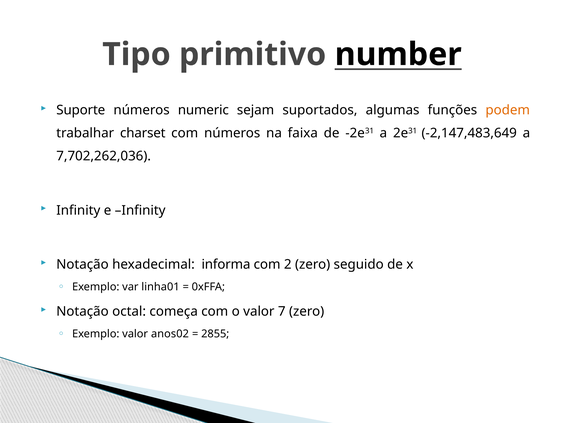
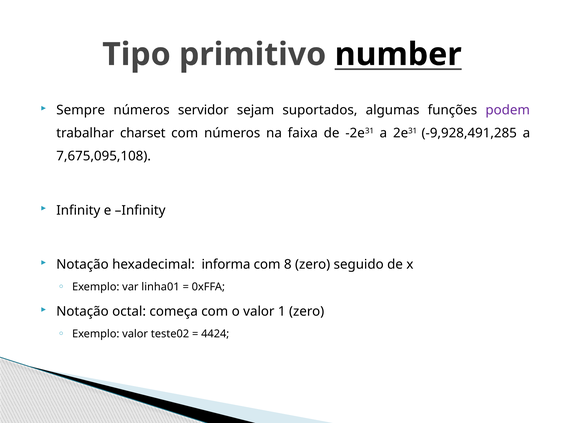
Suporte: Suporte -> Sempre (81, 110)
numeric: numeric -> servidor (203, 110)
podem colour: orange -> purple (508, 110)
-2,147,483,649: -2,147,483,649 -> -9,928,491,285 (469, 133)
7,702,262,036: 7,702,262,036 -> 7,675,095,108 (104, 156)
2: 2 -> 8 (288, 264)
7: 7 -> 1 (282, 311)
anos02: anos02 -> teste02 (170, 334)
2855: 2855 -> 4424 (215, 334)
